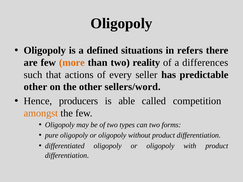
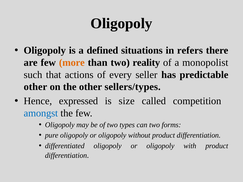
differences: differences -> monopolist (205, 63)
sellers/word: sellers/word -> sellers/types (133, 87)
producers: producers -> expressed (78, 101)
able: able -> size (127, 101)
amongst colour: orange -> blue (41, 113)
